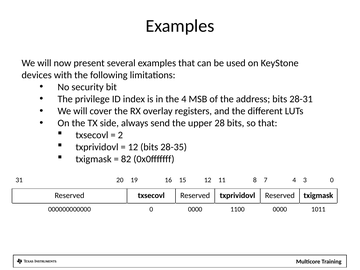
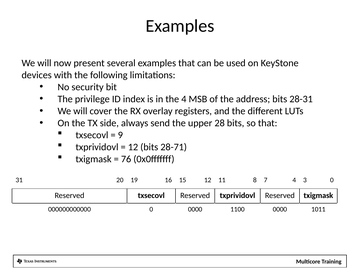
2: 2 -> 9 (120, 135)
28-35: 28-35 -> 28-71 (174, 147)
82: 82 -> 76 (126, 159)
